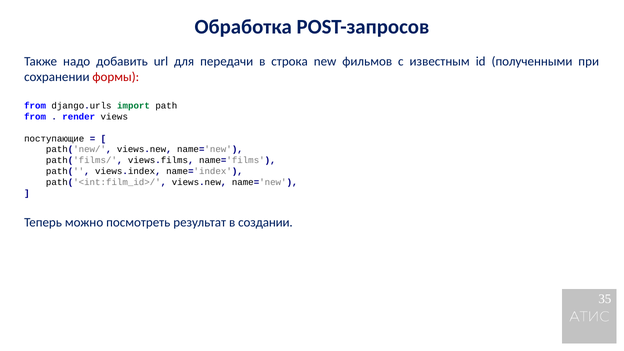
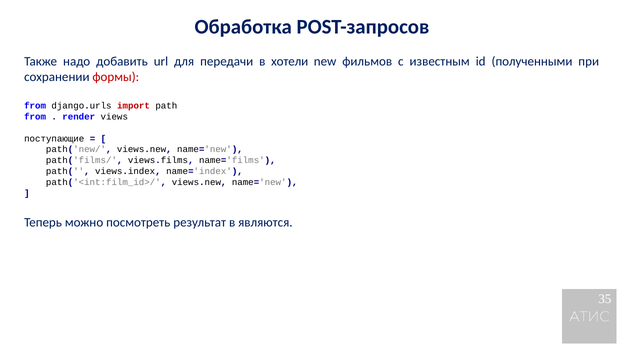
строка: строка -> хотели (290, 62)
import colour: green -> red (134, 106)
создании: создании -> являются (265, 222)
